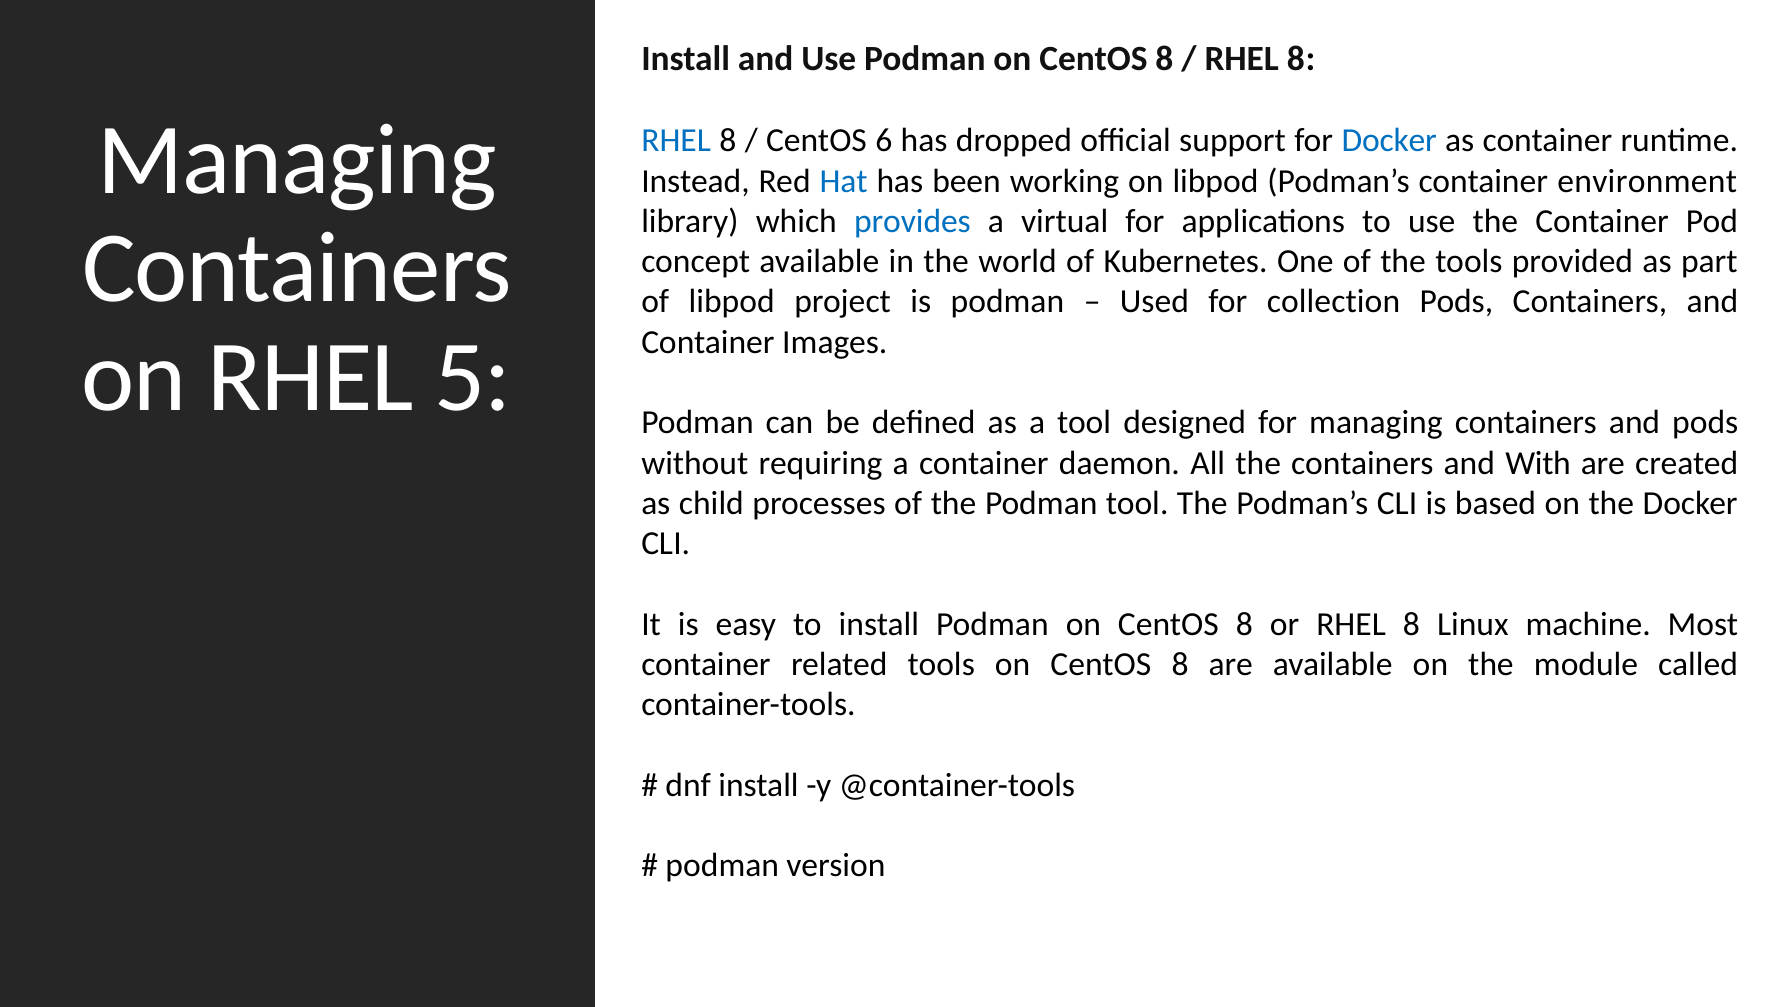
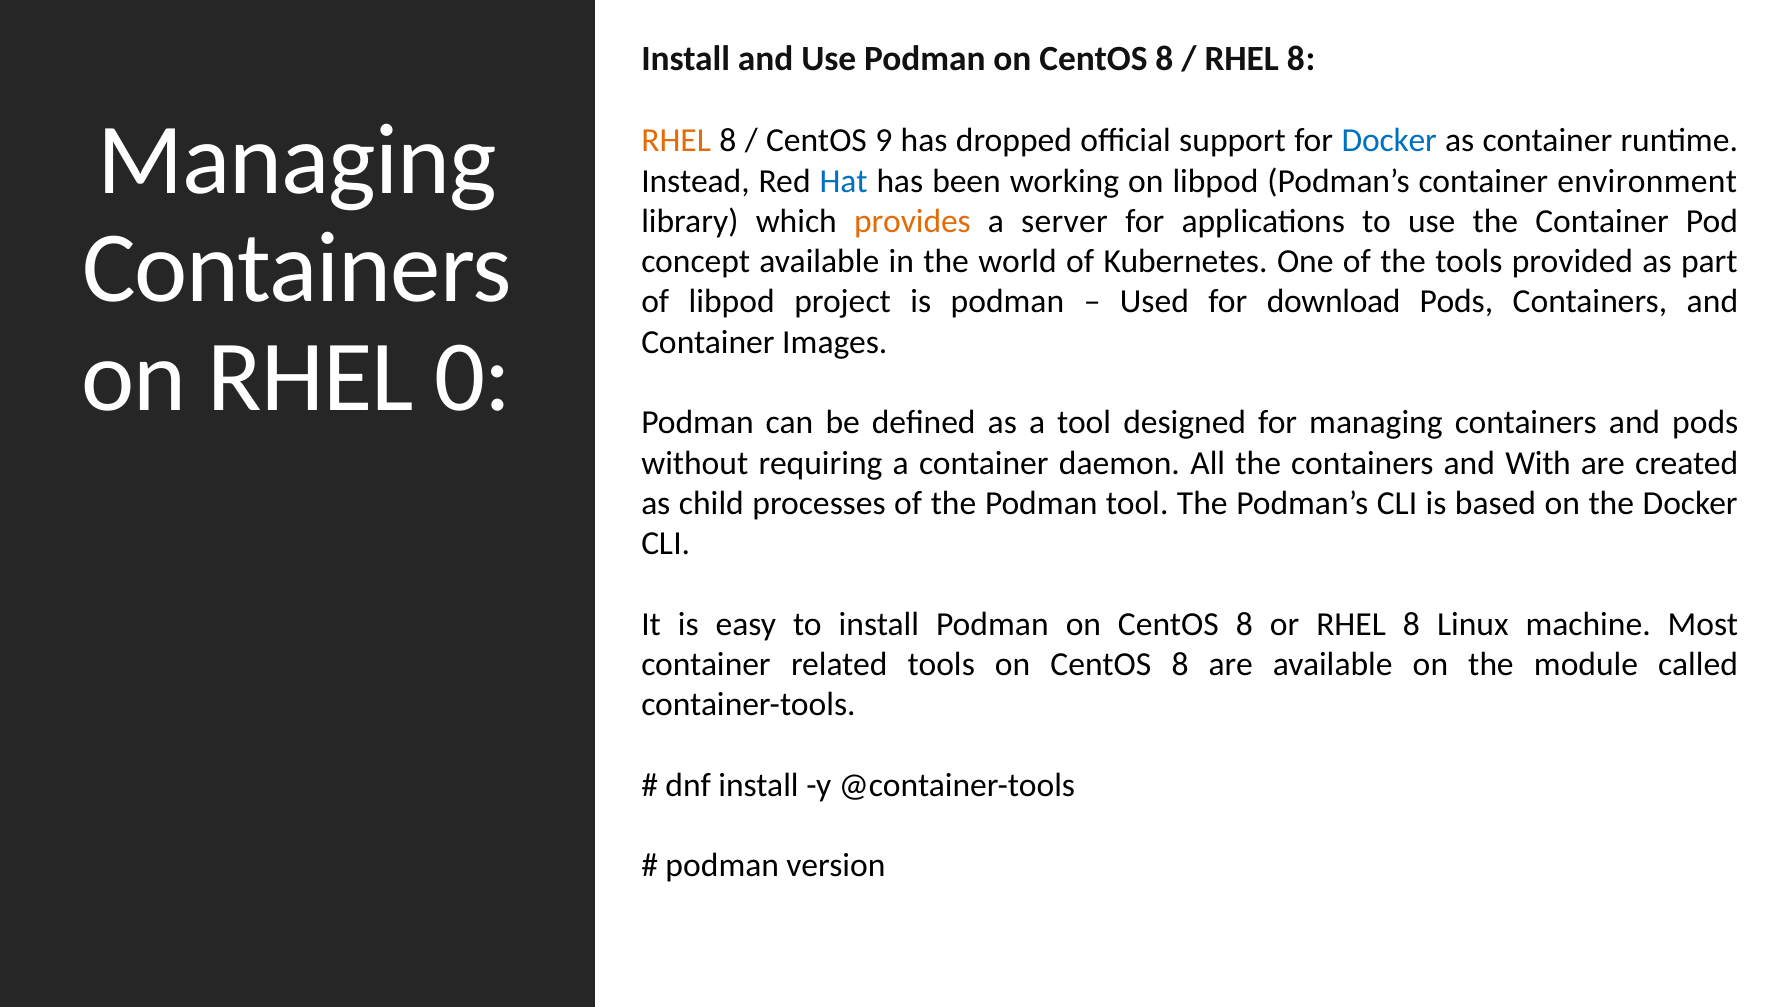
RHEL colour: blue -> orange (676, 141)
6: 6 -> 9 (884, 141)
provides colour: blue -> orange (912, 221)
virtual: virtual -> server (1064, 221)
collection: collection -> download (1334, 302)
5: 5 -> 0 (473, 377)
